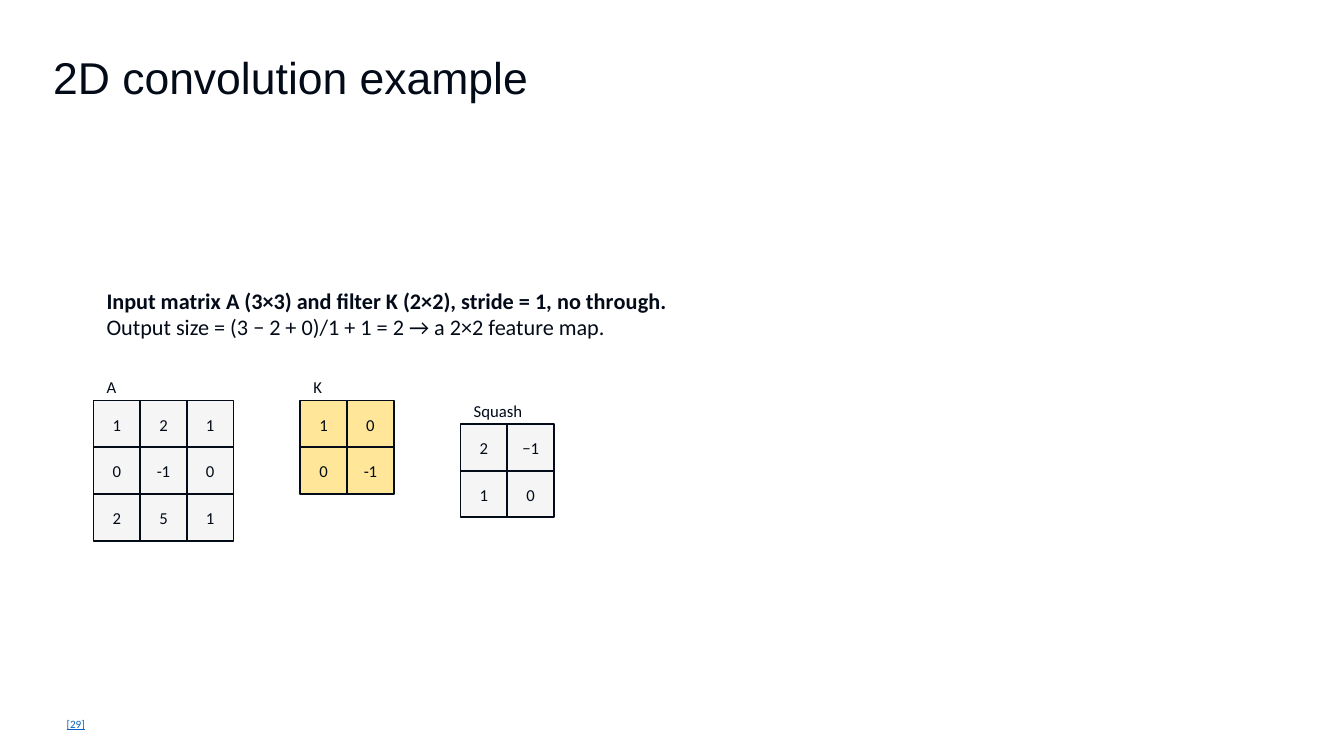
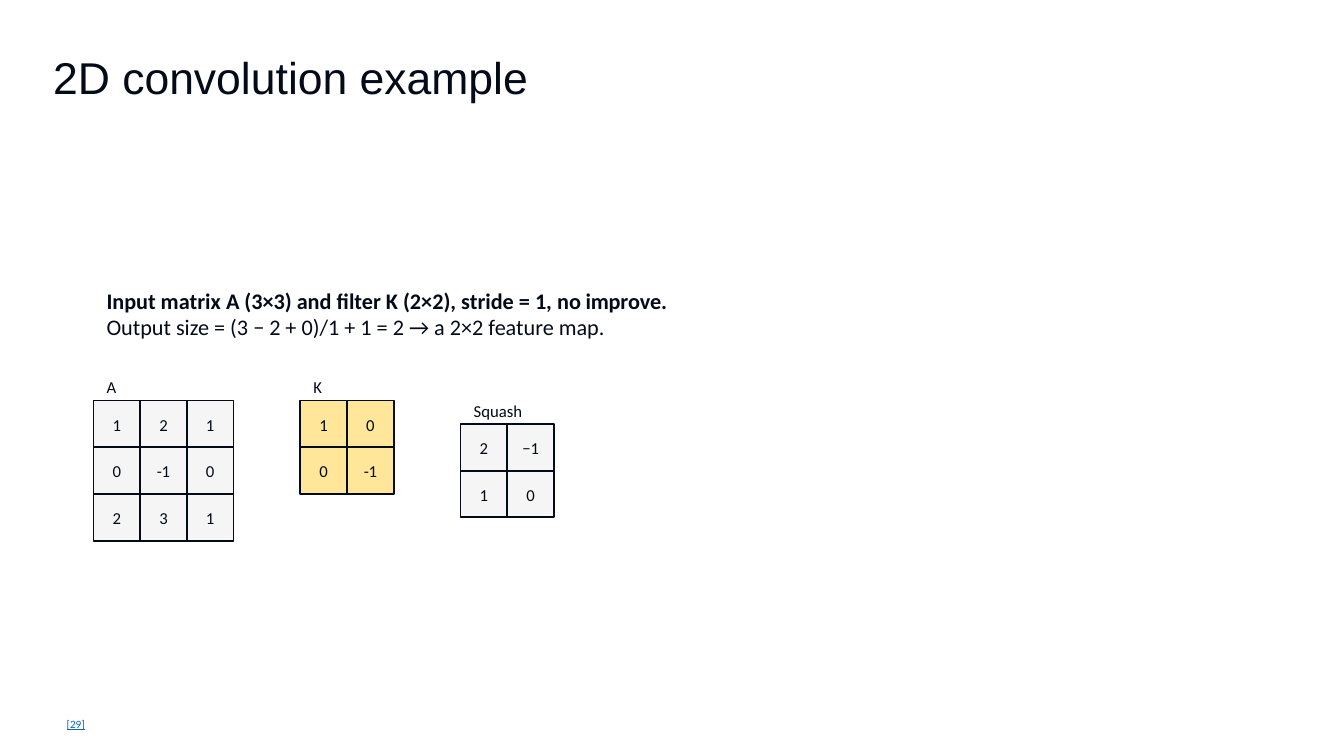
through: through -> improve (626, 302)
2 5: 5 -> 3 (163, 519)
